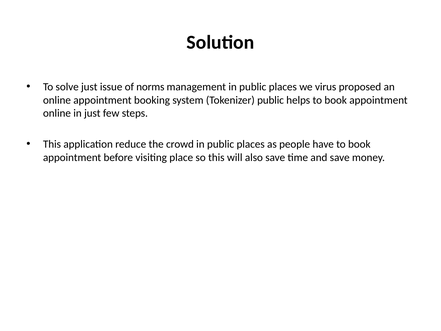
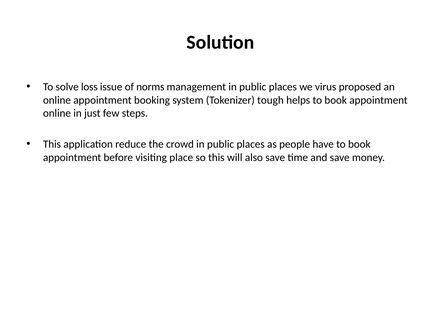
solve just: just -> loss (89, 87)
Tokenizer public: public -> tough (270, 100)
